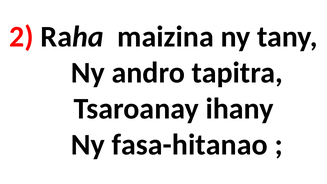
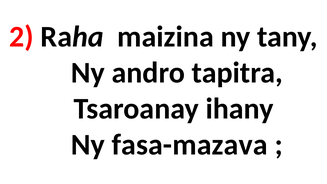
fasa-hitanao: fasa-hitanao -> fasa-mazava (190, 145)
